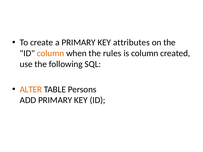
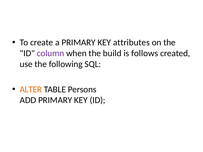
column colour: orange -> purple (51, 53)
rules: rules -> build (112, 53)
is column: column -> follows (145, 53)
